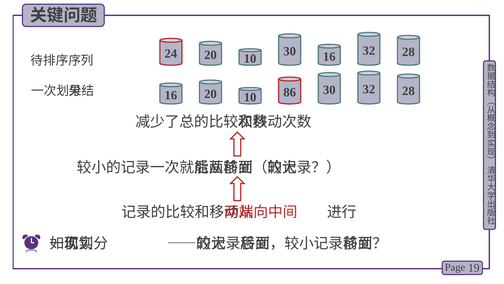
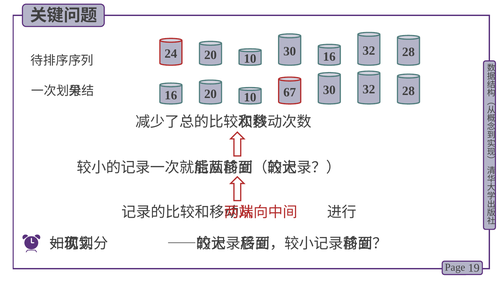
86: 86 -> 67 (290, 92)
